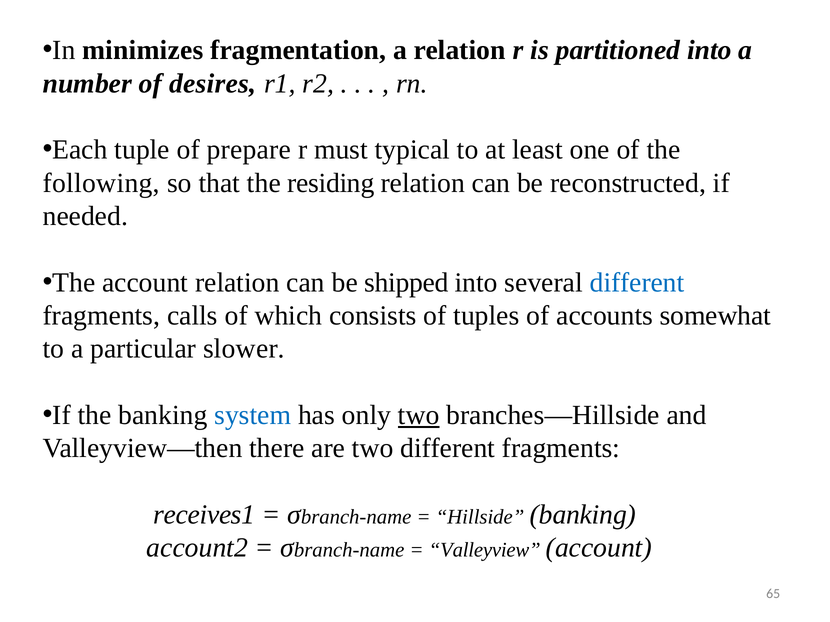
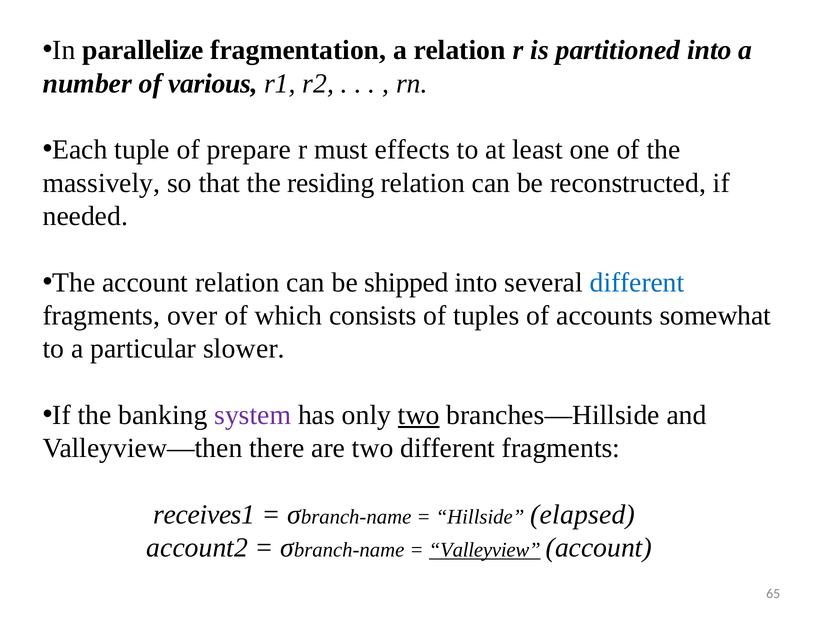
minimizes: minimizes -> parallelize (143, 50)
desires: desires -> various (213, 83)
typical: typical -> effects (412, 150)
following: following -> massively (101, 183)
calls: calls -> over (192, 316)
system colour: blue -> purple (253, 415)
Hillside banking: banking -> elapsed (583, 515)
Valleyview underline: none -> present (485, 551)
